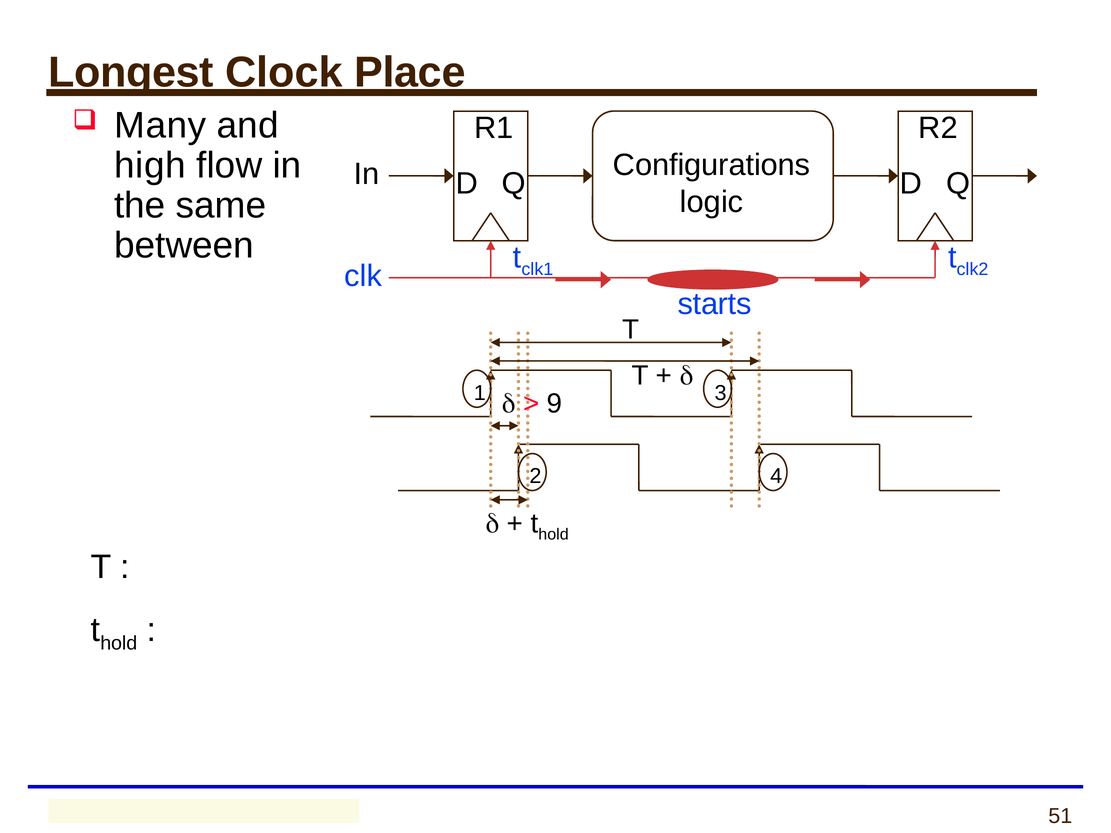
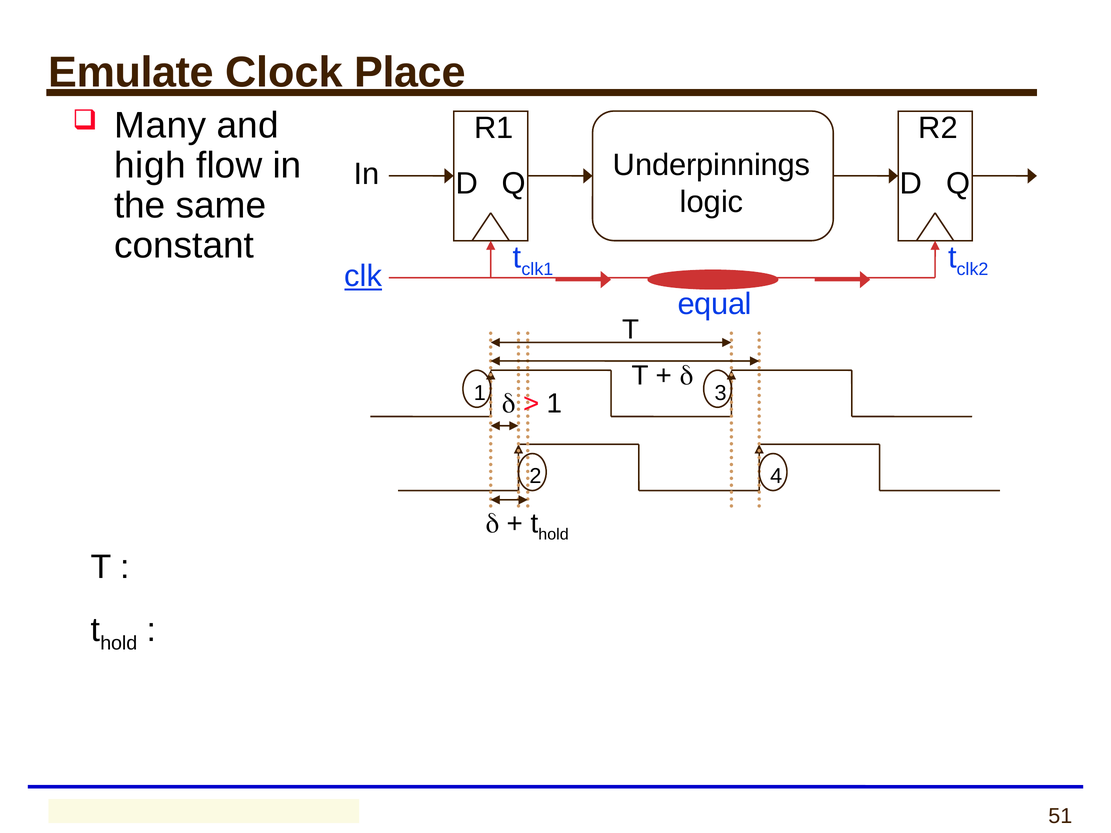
Longest: Longest -> Emulate (131, 72)
Configurations: Configurations -> Underpinnings (712, 165)
between: between -> constant (184, 245)
clk underline: none -> present (363, 276)
starts: starts -> equal (715, 304)
9: 9 -> 1 (555, 404)
